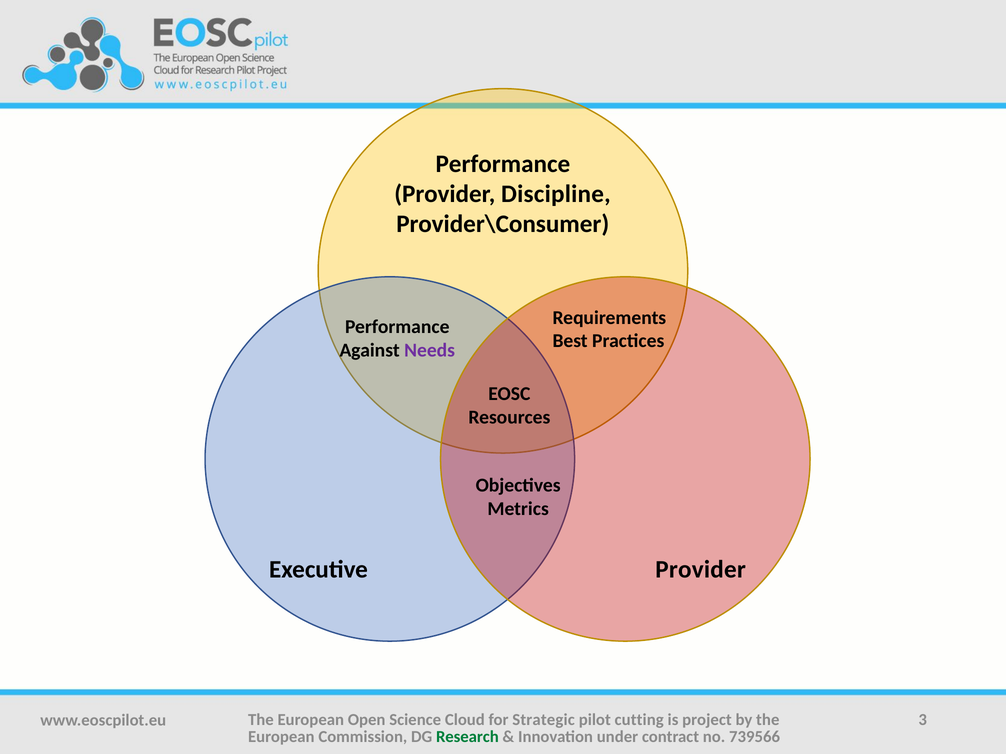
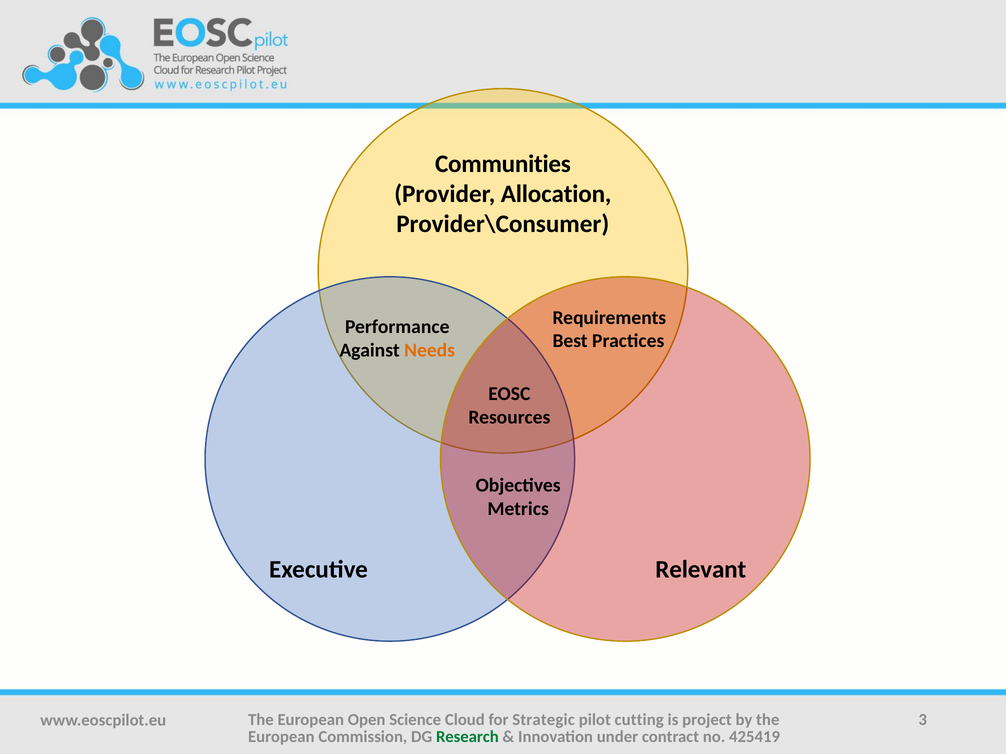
Performance: Performance -> Communities (503, 164)
Discipline: Discipline -> Allocation (556, 194)
Needs colour: purple -> orange (430, 351)
Executive Provider: Provider -> Relevant (701, 570)
739566: 739566 -> 425419 (755, 737)
